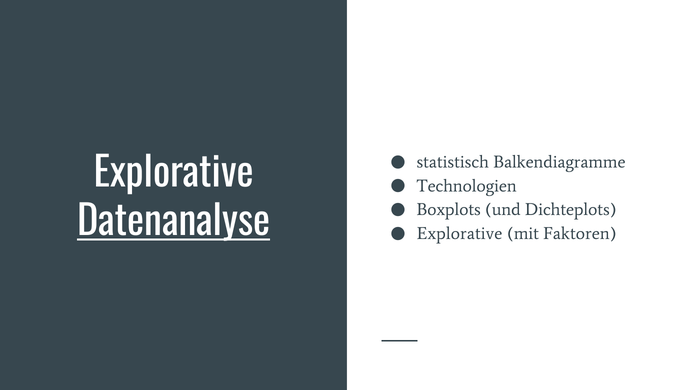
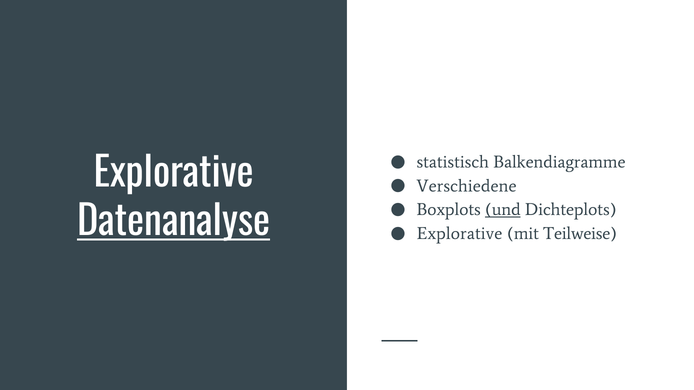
Technologien: Technologien -> Verschiedene (467, 186)
und underline: none -> present (503, 210)
Faktoren: Faktoren -> Teilweise (580, 234)
